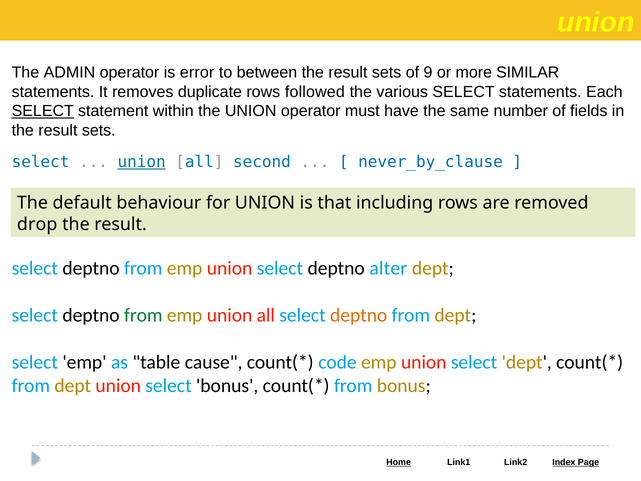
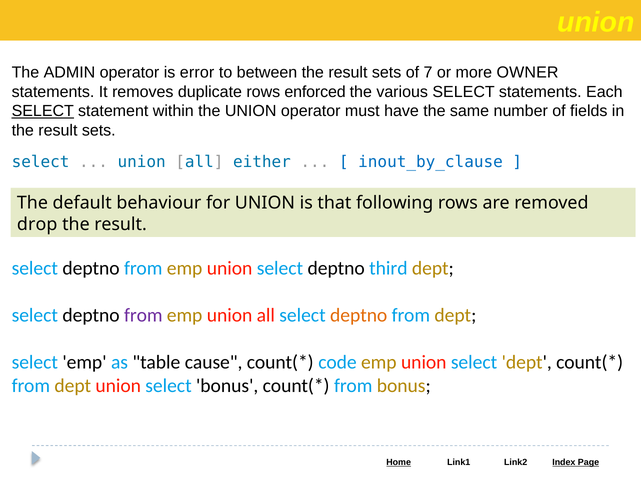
9: 9 -> 7 (428, 73)
SIMILAR: SIMILAR -> OWNER (528, 73)
followed: followed -> enforced (315, 92)
union underline: present -> none (142, 162)
second: second -> either (262, 162)
never_by_clause: never_by_clause -> inout_by_clause (431, 162)
including: including -> following (395, 203)
alter: alter -> third (388, 268)
from colour: green -> purple (143, 315)
